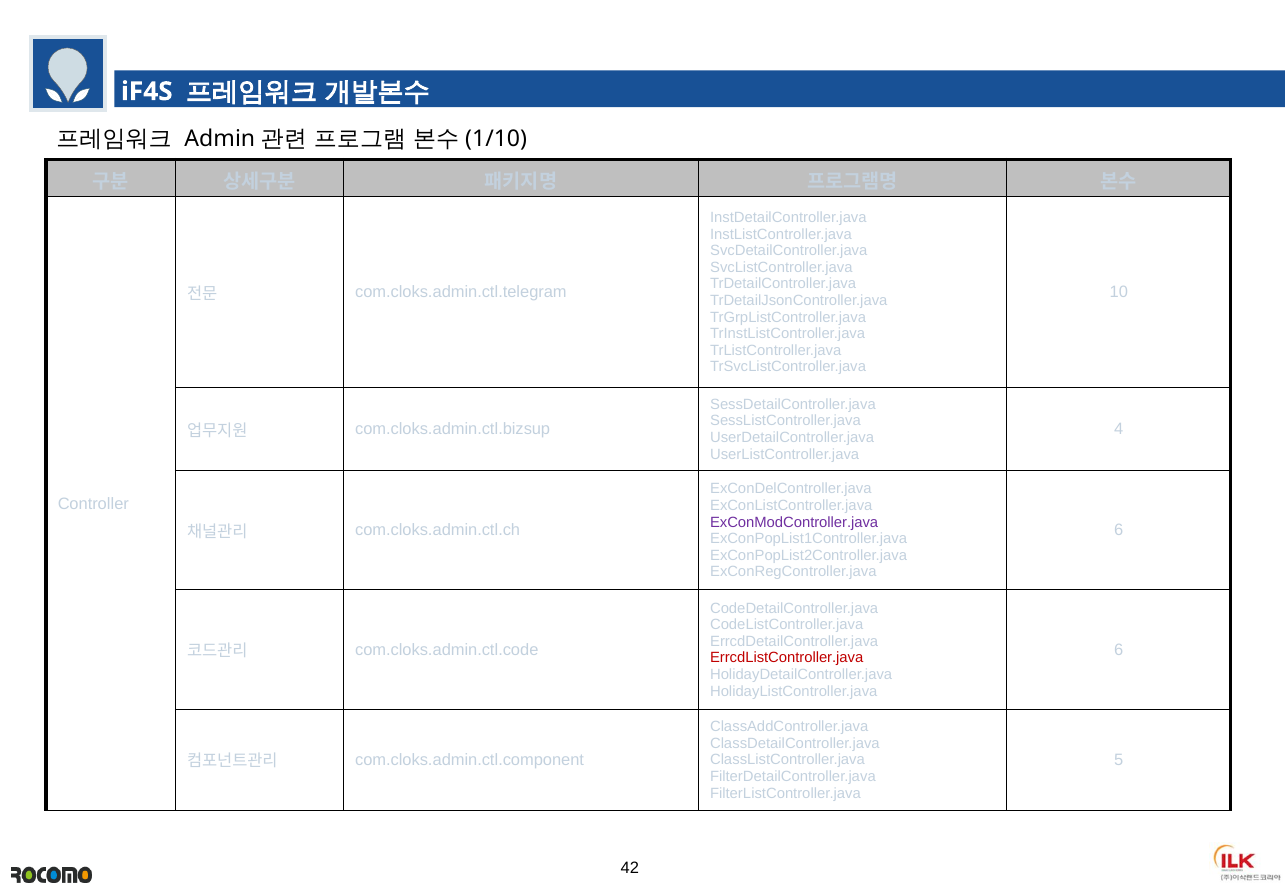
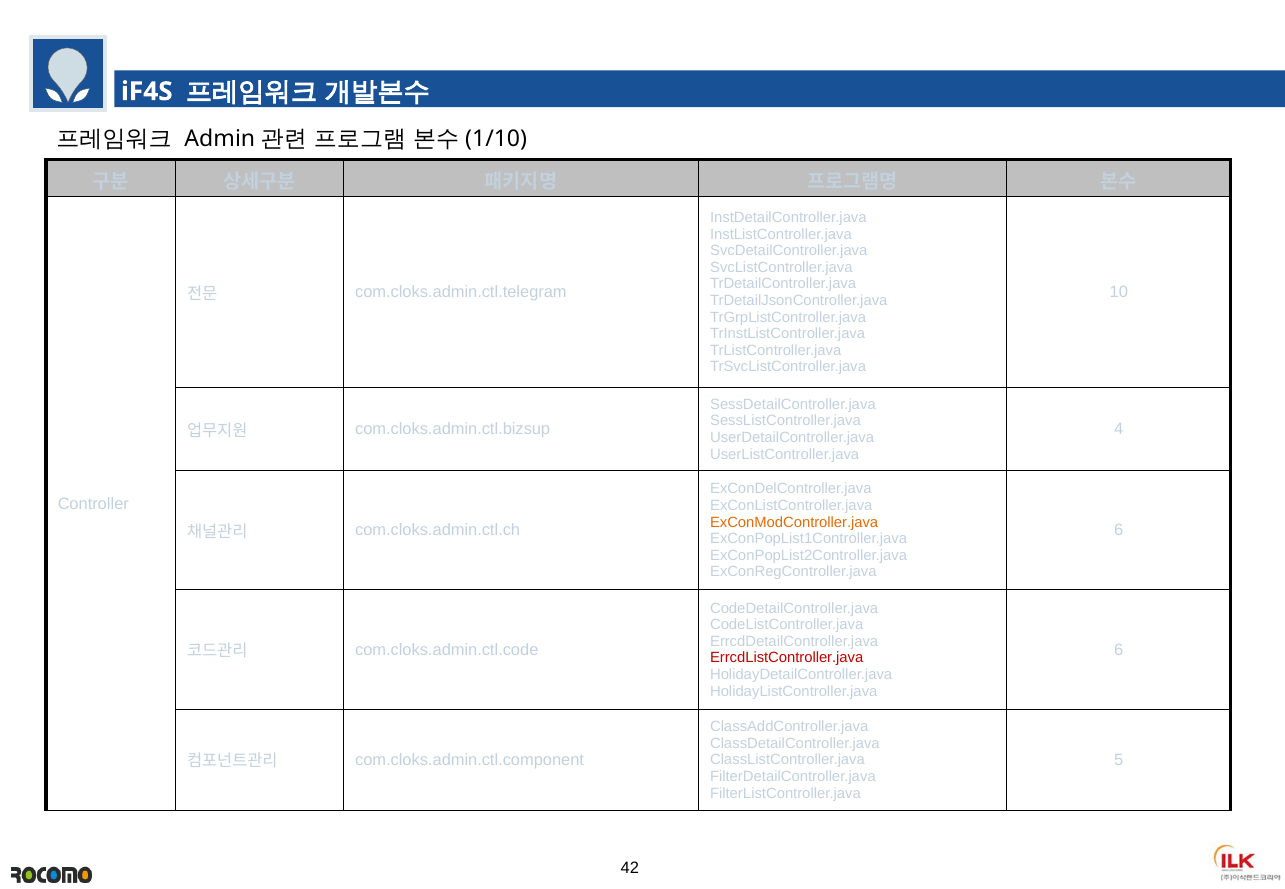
ExConModController.java colour: purple -> orange (794, 523)
